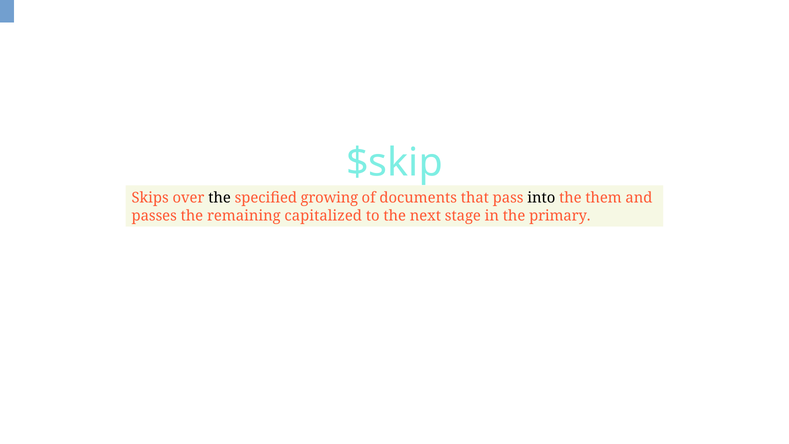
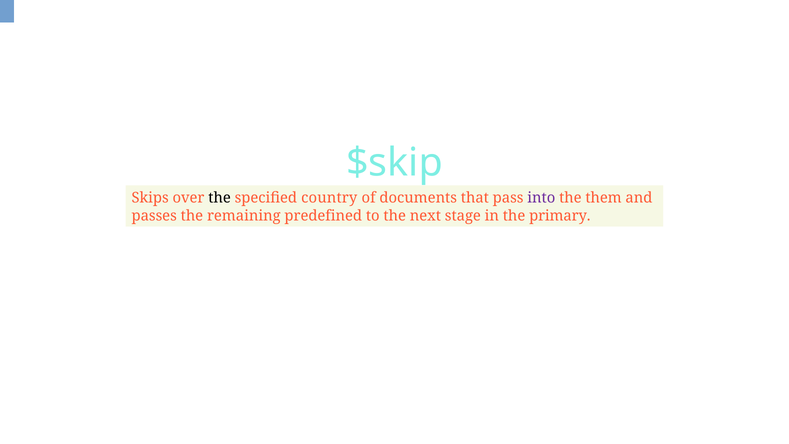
growing: growing -> country (329, 198)
into colour: black -> purple (541, 198)
capitalized: capitalized -> predefined (323, 216)
